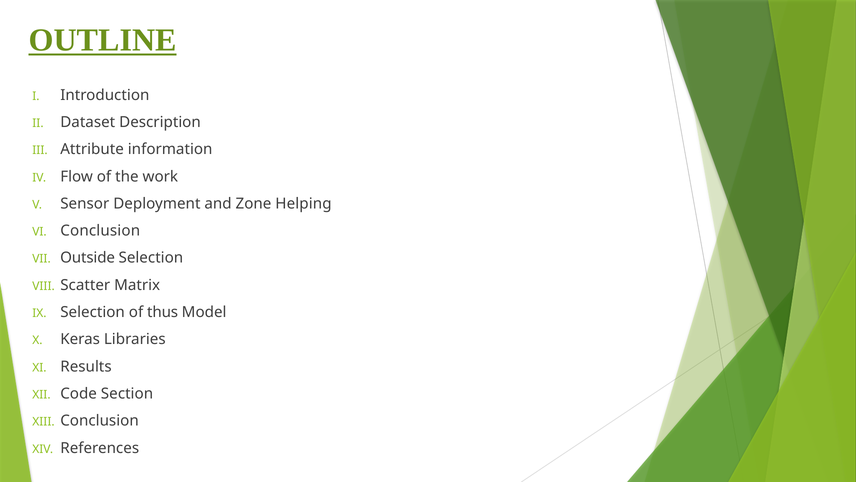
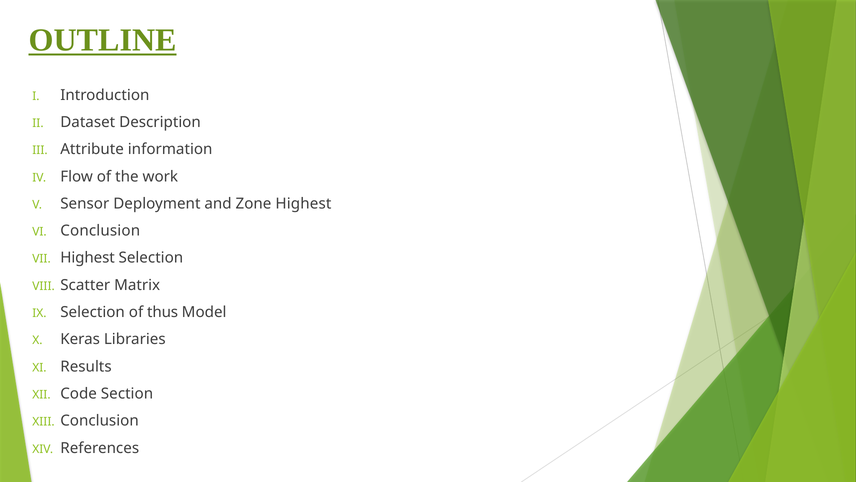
Zone Helping: Helping -> Highest (303, 203)
Outside: Outside -> Highest (88, 258)
